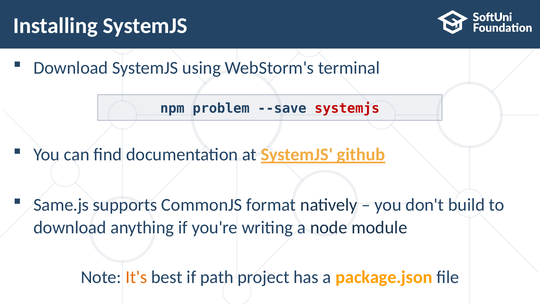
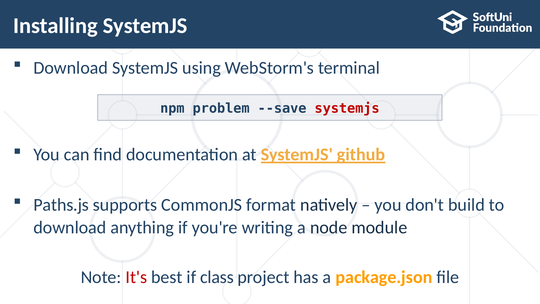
Same.js: Same.js -> Paths.js (61, 205)
It's colour: orange -> red (136, 277)
path: path -> class (217, 277)
